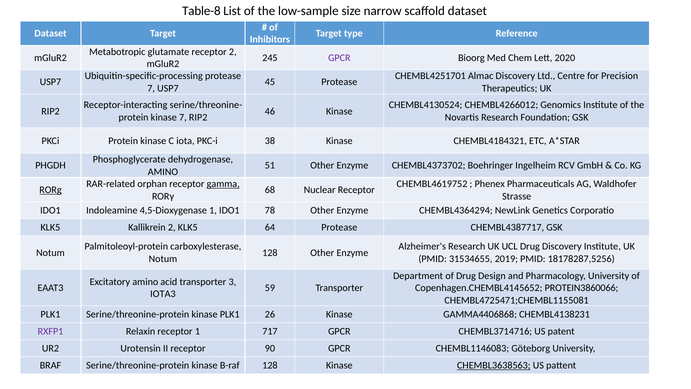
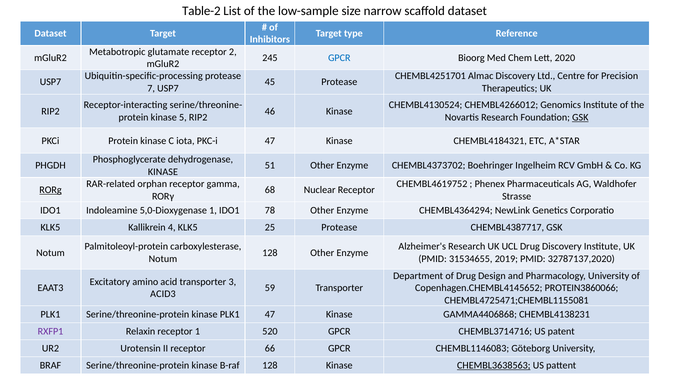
Table-8: Table-8 -> Table-2 (201, 11)
GPCR colour: purple -> blue (339, 58)
kinase 7: 7 -> 5 (183, 117)
GSK underline: none -> present (580, 117)
PKC-i 38: 38 -> 47 (270, 141)
AMINO: AMINO -> KINASE (163, 172)
gamma underline: present -> none (223, 184)
4,5-Dioxygenase: 4,5-Dioxygenase -> 5,0-Dioxygenase (173, 210)
Kallikrein 2: 2 -> 4 (172, 227)
64: 64 -> 25 (270, 227)
18178287,5256: 18178287,5256 -> 32787137,2020 (581, 259)
IOTA3: IOTA3 -> ACID3 (163, 294)
PLK1 26: 26 -> 47 (270, 314)
717: 717 -> 520 (270, 331)
90: 90 -> 66 (270, 348)
